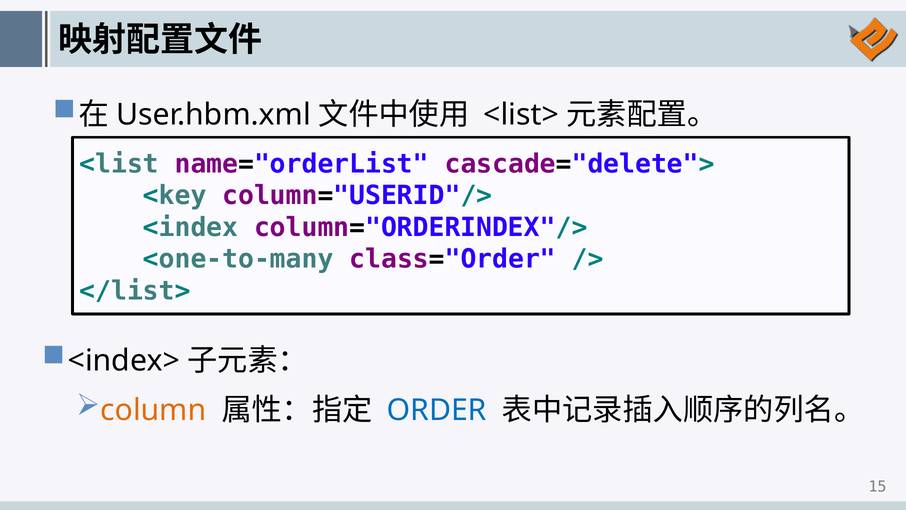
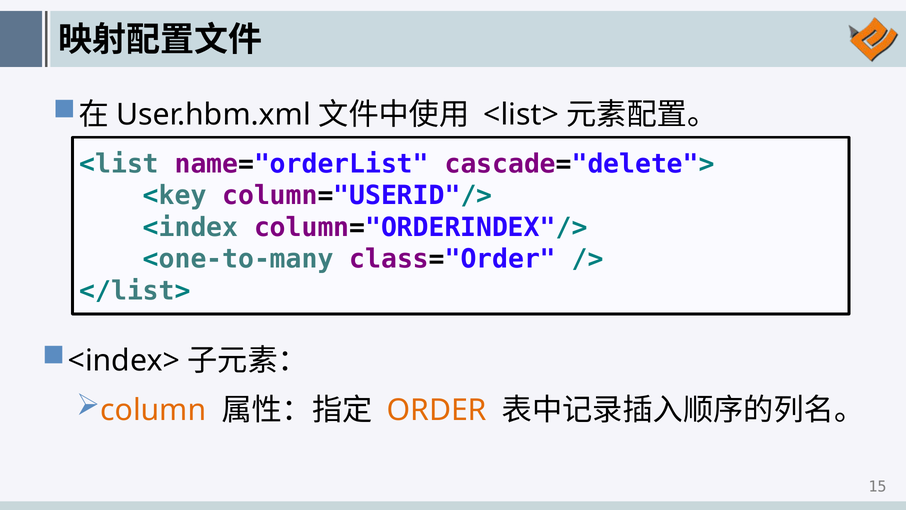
ORDER colour: blue -> orange (437, 410)
